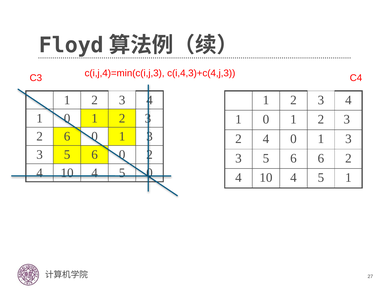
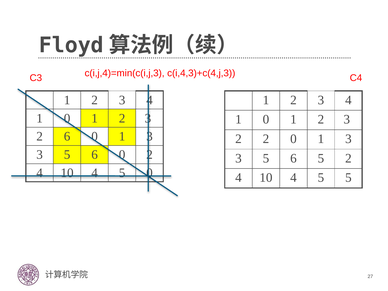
4: 4 -> 2 (266, 139)
6 6: 6 -> 5 (321, 158)
5 1: 1 -> 5 (348, 178)
